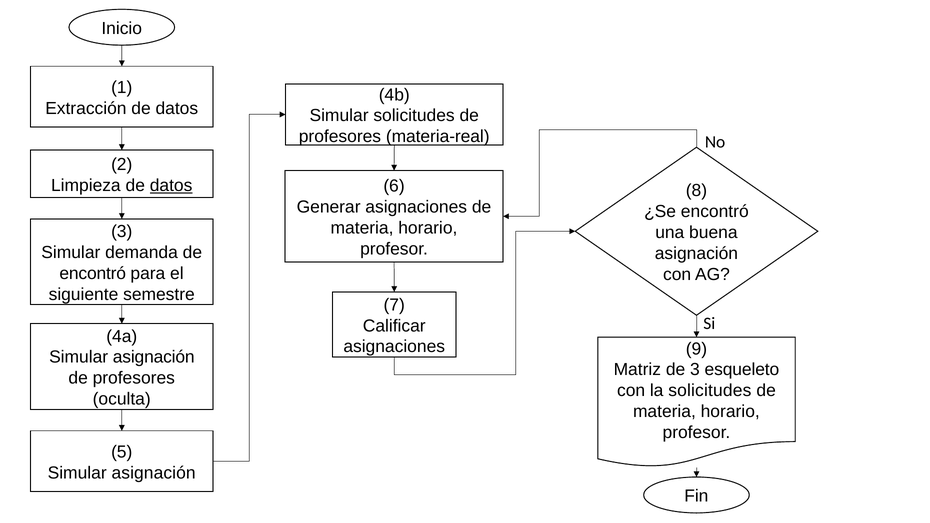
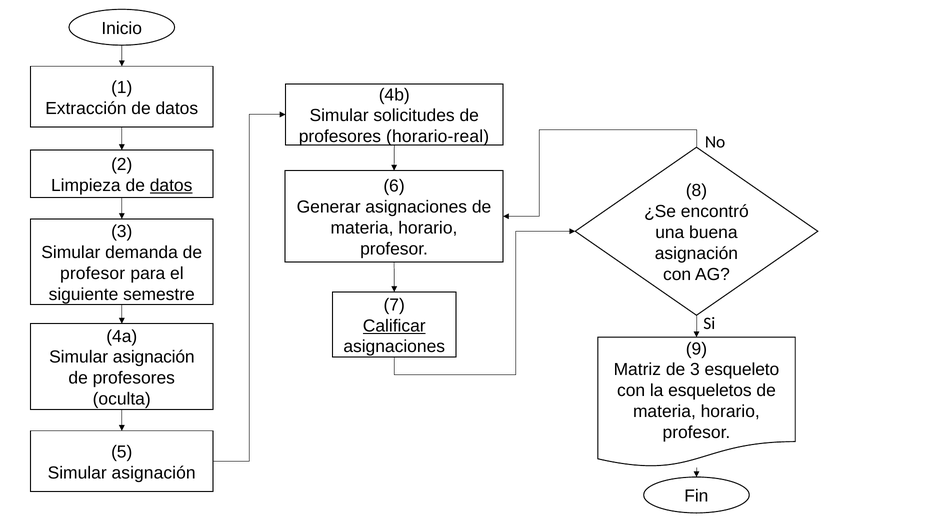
materia-real: materia-real -> horario-real (438, 137)
encontró: encontró -> profesor (93, 274)
Calificar underline: none -> present (394, 326)
la solicitudes: solicitudes -> esqueletos (710, 391)
